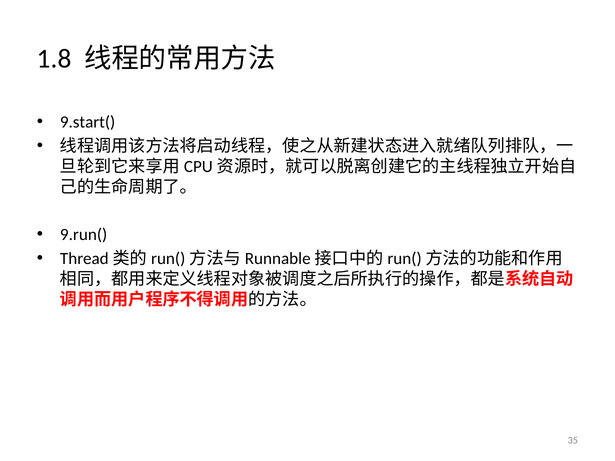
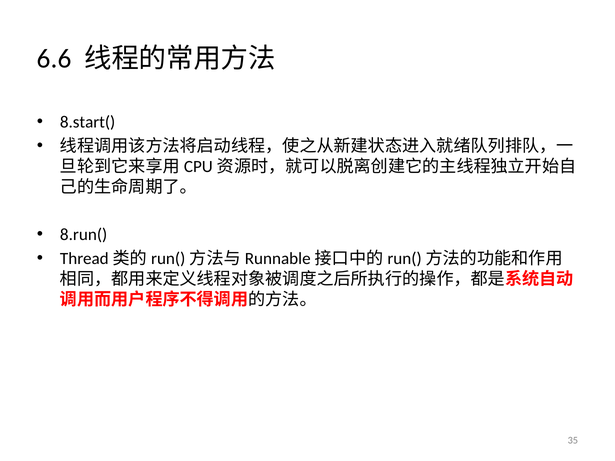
1.8: 1.8 -> 6.6 (54, 59)
9.start(: 9.start( -> 8.start( (88, 122)
9.run(: 9.run( -> 8.run( (84, 235)
